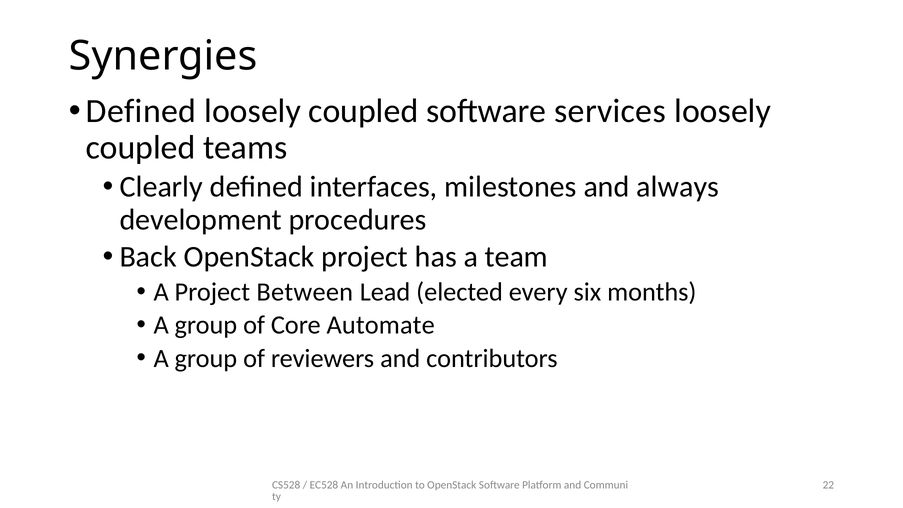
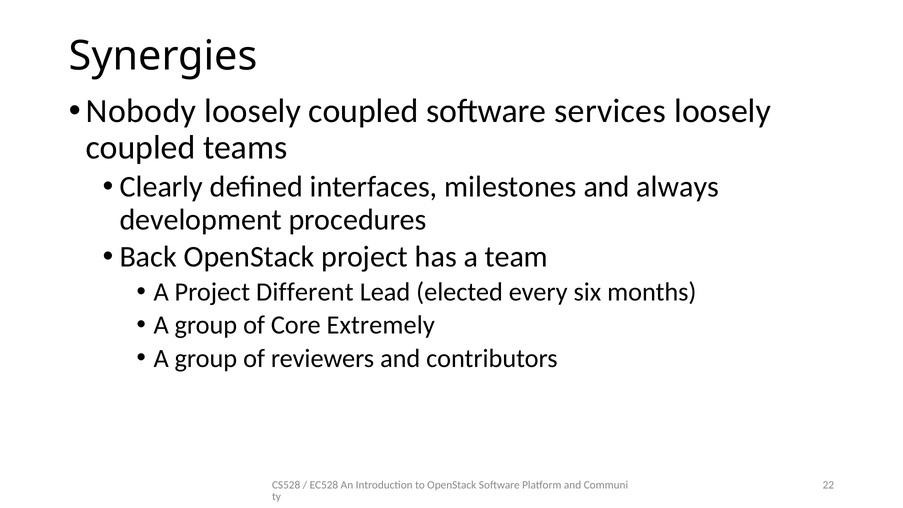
Defined: Defined -> Nobody (141, 111)
Between: Between -> Different (305, 292)
Automate: Automate -> Extremely (381, 325)
